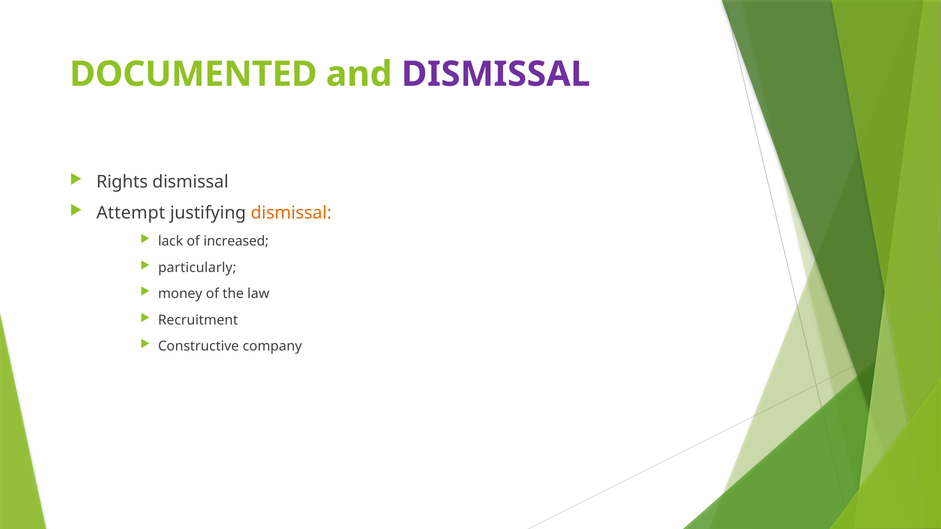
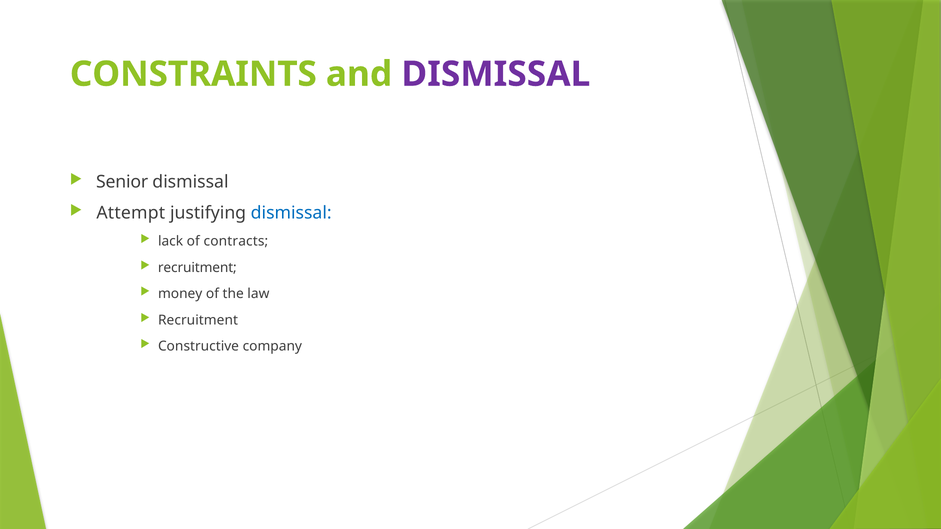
DOCUMENTED: DOCUMENTED -> CONSTRAINTS (193, 74)
Rights: Rights -> Senior (122, 182)
dismissal colour: orange -> blue (291, 213)
increased: increased -> contracts (236, 241)
particularly: particularly -> recruitment (197, 268)
